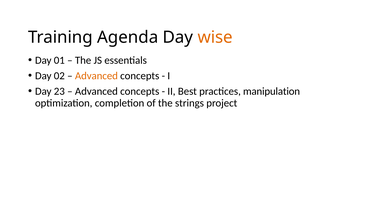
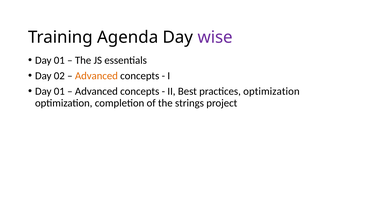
wise colour: orange -> purple (215, 37)
23: 23 -> 01 (59, 91)
practices manipulation: manipulation -> optimization (271, 91)
